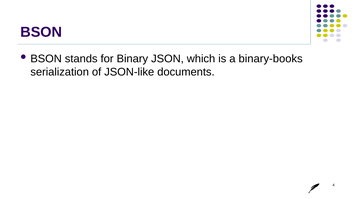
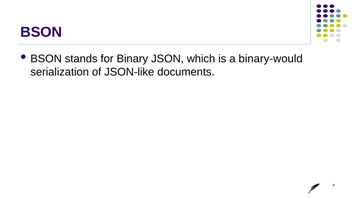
binary-books: binary-books -> binary-would (271, 59)
